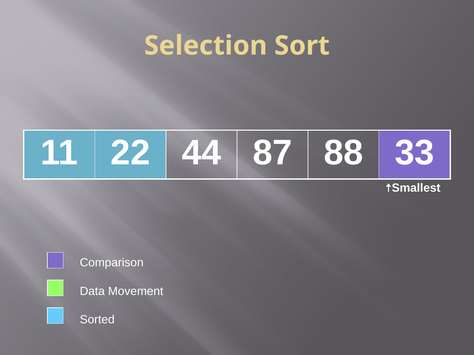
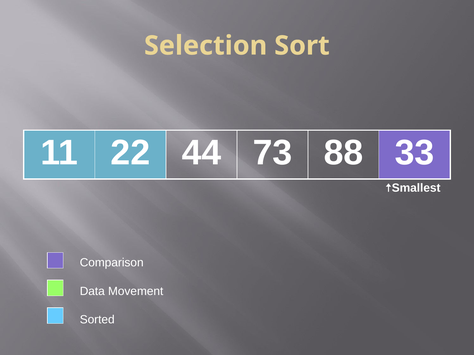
87: 87 -> 73 (273, 153)
